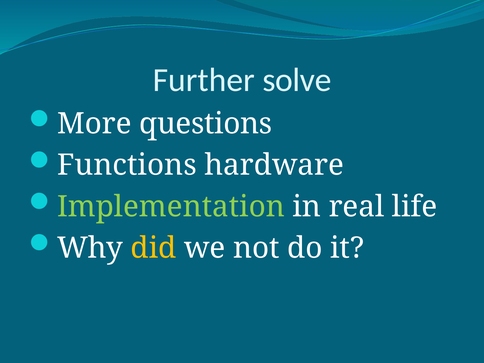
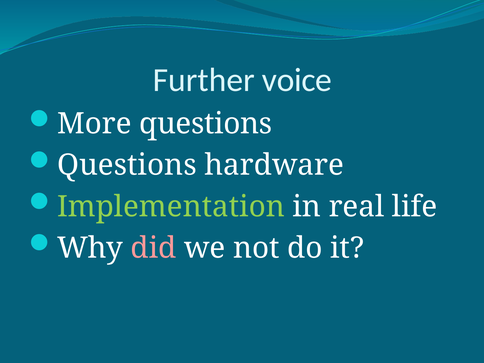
solve: solve -> voice (297, 80)
Functions: Functions -> Questions (127, 165)
did colour: yellow -> pink (153, 248)
